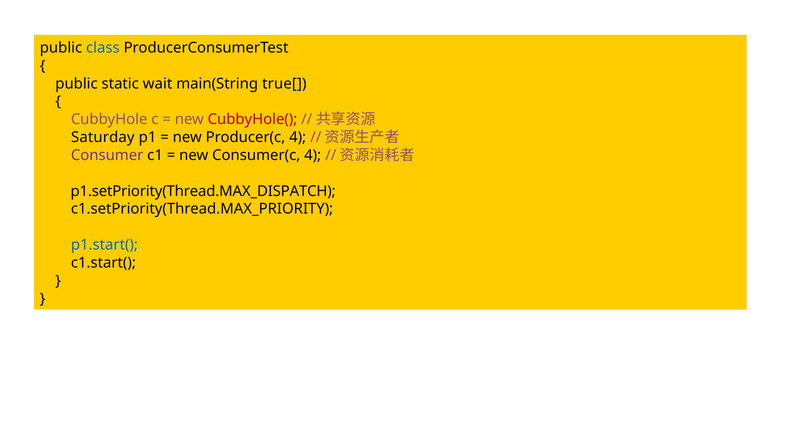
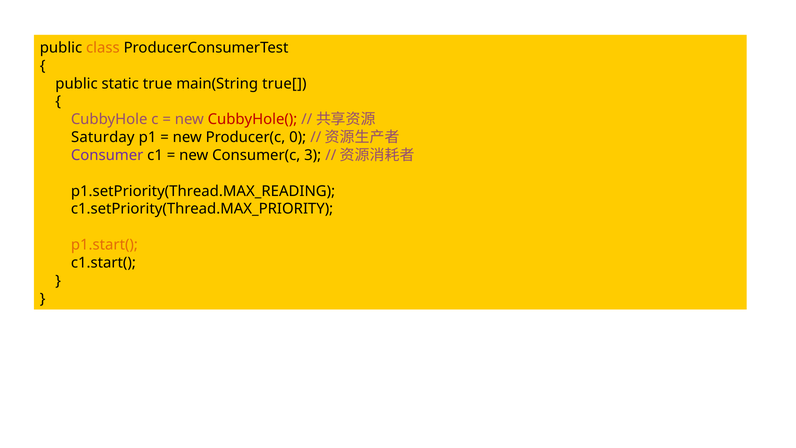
class colour: blue -> orange (103, 48)
wait: wait -> true (158, 84)
Producer(c 4: 4 -> 0 (298, 137)
Consumer(c 4: 4 -> 3 (313, 155)
p1.setPriority(Thread.MAX_DISPATCH: p1.setPriority(Thread.MAX_DISPATCH -> p1.setPriority(Thread.MAX_READING (203, 191)
p1.start( colour: blue -> orange (104, 245)
